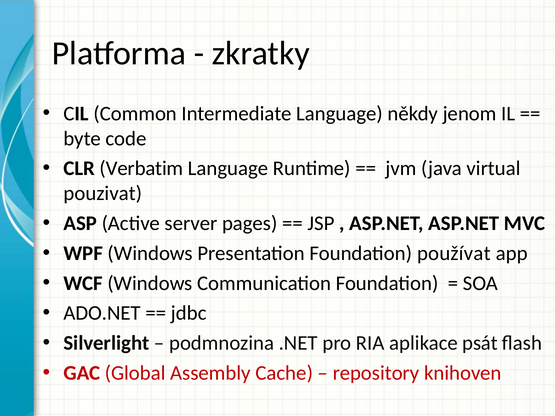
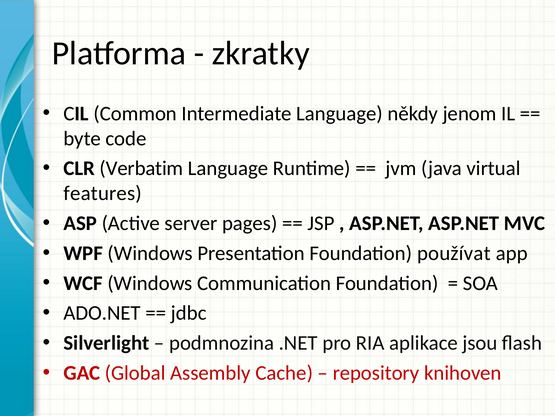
pouzivat: pouzivat -> features (103, 194)
psát: psát -> jsou (480, 343)
